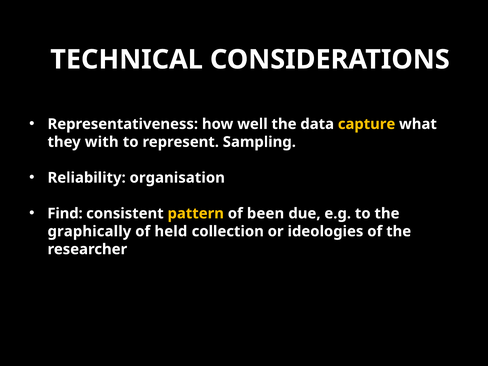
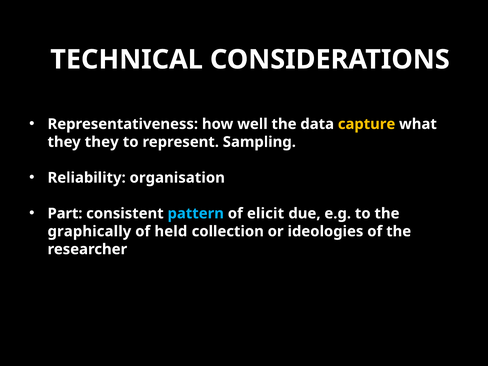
they with: with -> they (102, 142)
Find: Find -> Part (65, 213)
pattern colour: yellow -> light blue (196, 213)
been: been -> elicit (266, 213)
